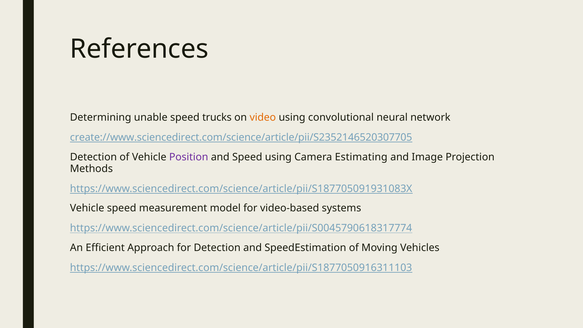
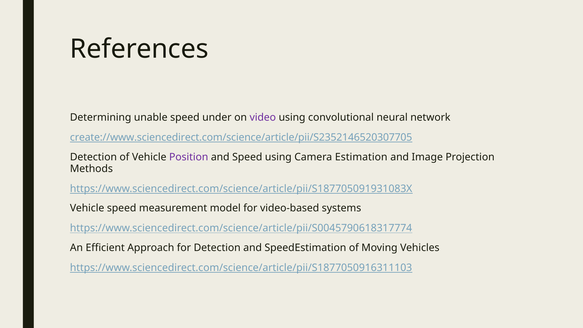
trucks: trucks -> under (217, 117)
video colour: orange -> purple (263, 117)
Estimating: Estimating -> Estimation (361, 157)
